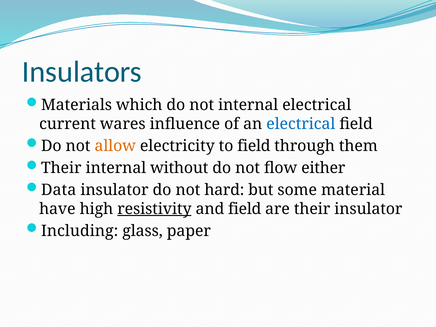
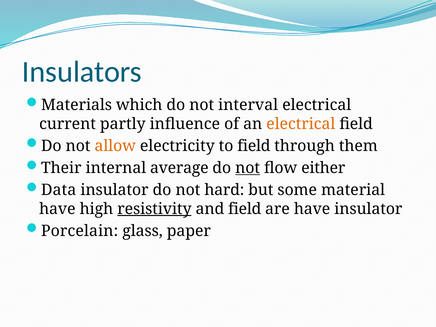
not internal: internal -> interval (248, 105)
wares: wares -> partly (123, 124)
electrical colour: blue -> orange (301, 124)
without: without -> average (179, 168)
not underline: none -> present (248, 168)
are their: their -> have (312, 209)
Including: Including -> Porcelain (80, 231)
